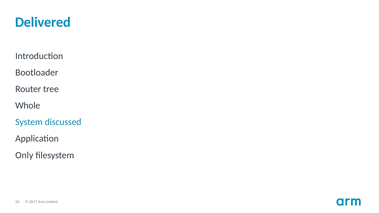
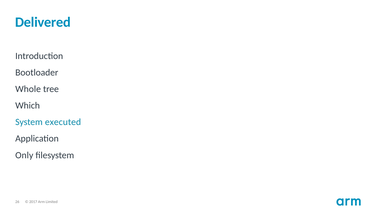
Router: Router -> Whole (28, 89)
Whole: Whole -> Which (28, 106)
discussed: discussed -> executed (63, 122)
